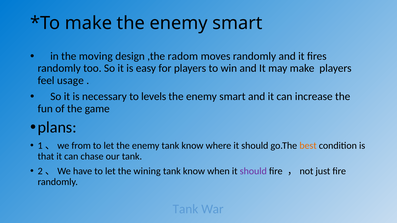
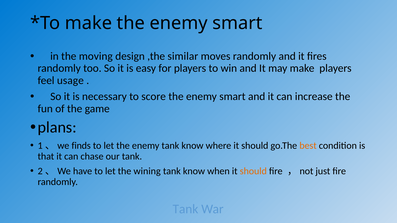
radom: radom -> similar (183, 56)
levels: levels -> score (154, 97)
from: from -> finds (81, 146)
should colour: purple -> orange (253, 171)
